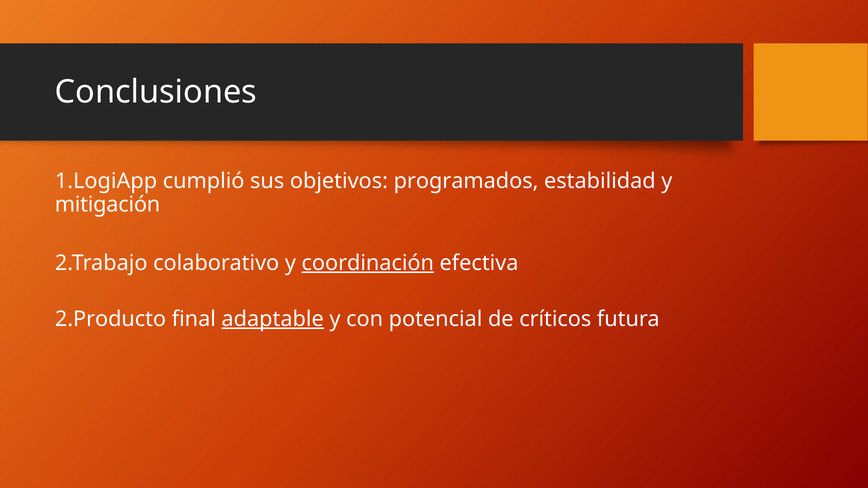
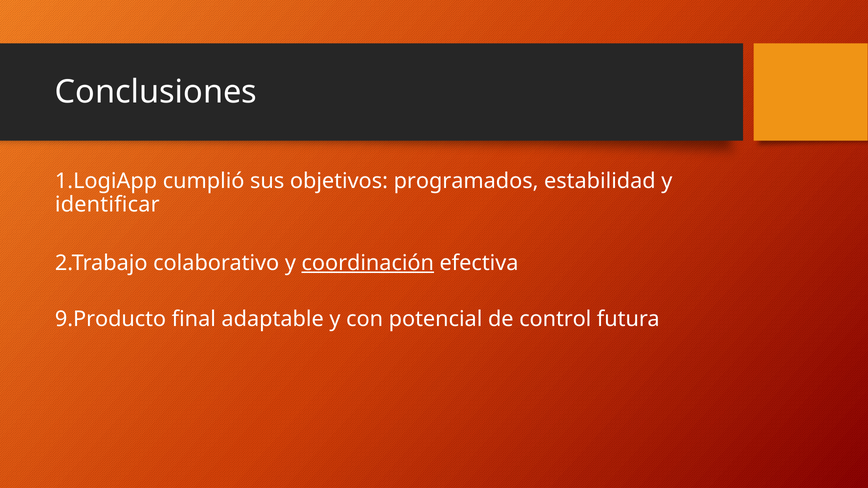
mitigación: mitigación -> identificar (107, 205)
2.Producto: 2.Producto -> 9.Producto (111, 319)
adaptable underline: present -> none (273, 319)
críticos: críticos -> control (555, 319)
